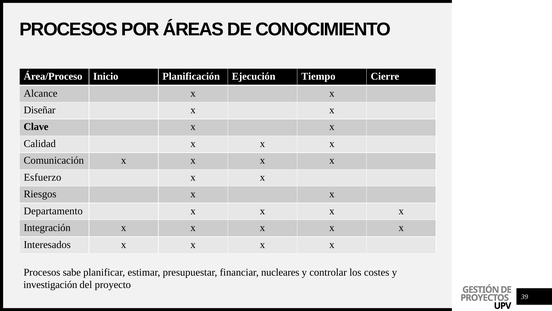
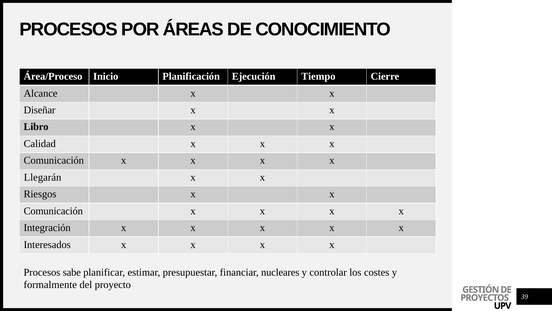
Clave: Clave -> Libro (36, 127)
Esfuerzo: Esfuerzo -> Llegarán (43, 177)
Departamento: Departamento -> Comunicación (53, 211)
investigación: investigación -> formalmente (50, 284)
